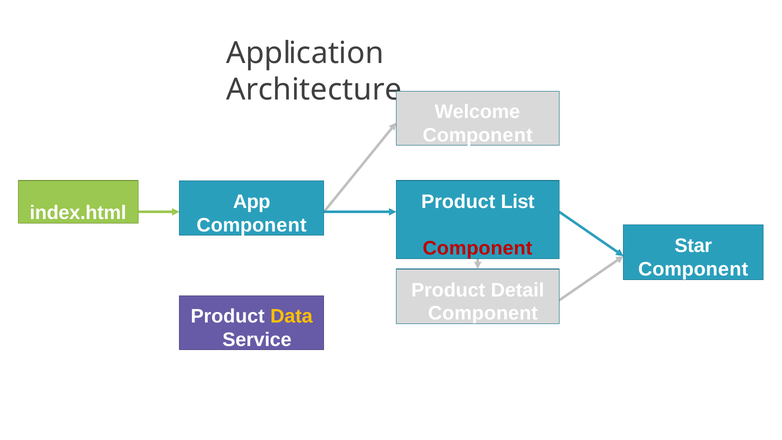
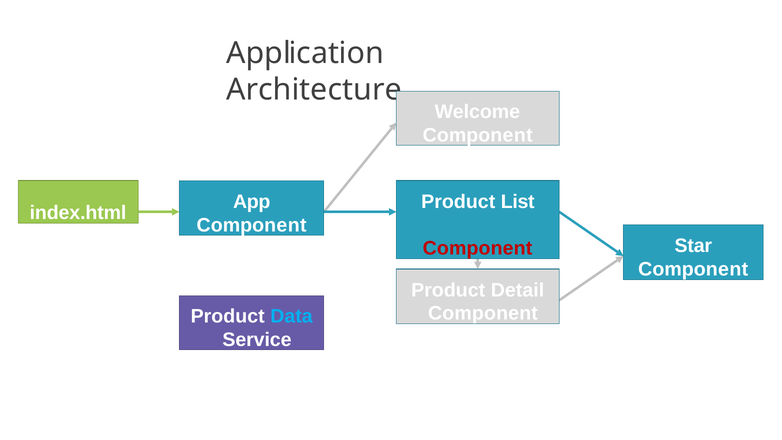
Data colour: yellow -> light blue (291, 316)
